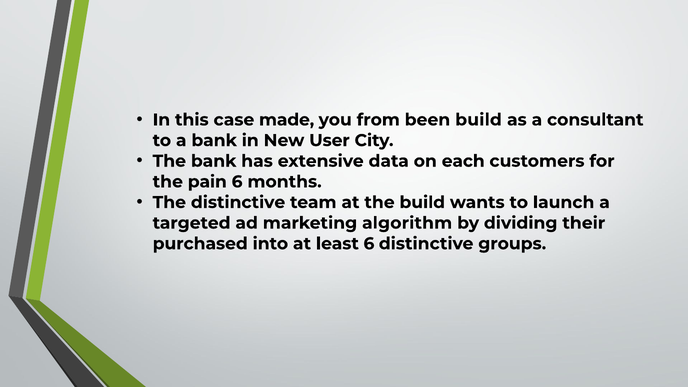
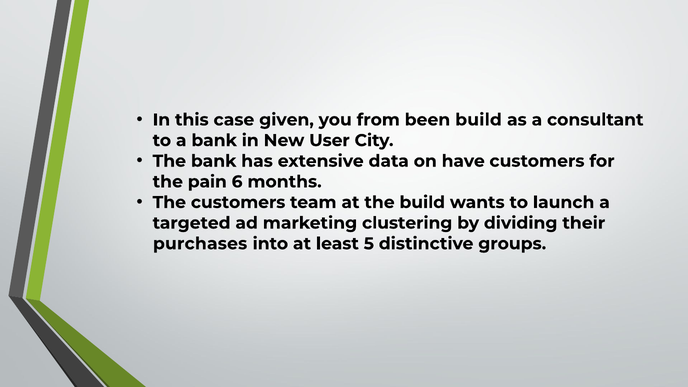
made: made -> given (287, 120)
each: each -> have (463, 161)
The distinctive: distinctive -> customers (238, 202)
algorithm: algorithm -> clustering (407, 223)
purchased: purchased -> purchases (200, 244)
least 6: 6 -> 5 (369, 244)
